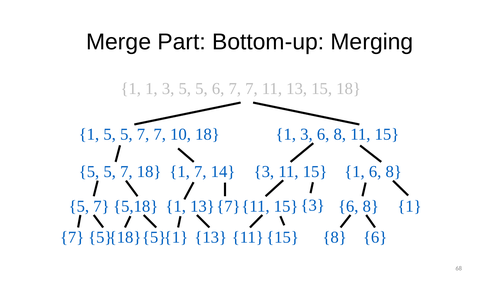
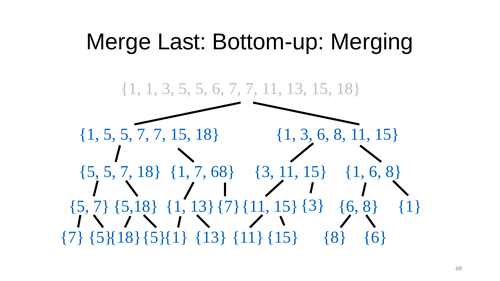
Part: Part -> Last (182, 42)
7 10: 10 -> 15 (181, 134)
7 14: 14 -> 68 (223, 172)
